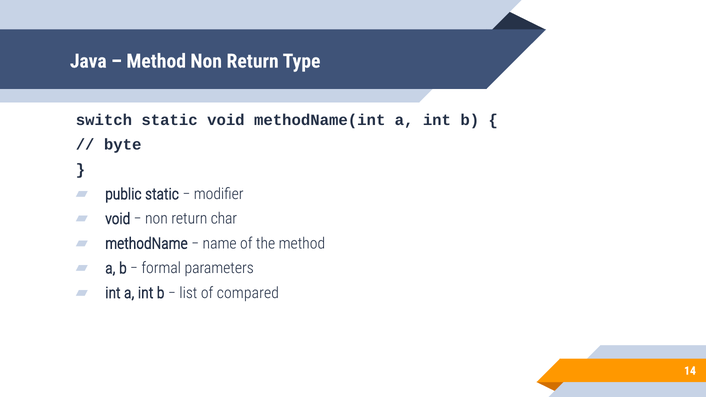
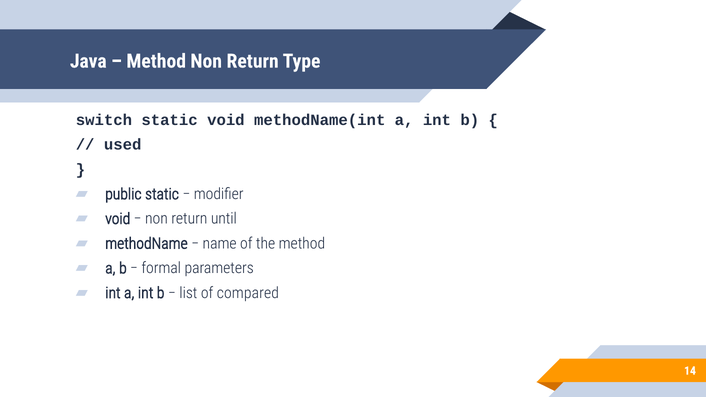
byte: byte -> used (123, 145)
char: char -> until (224, 219)
